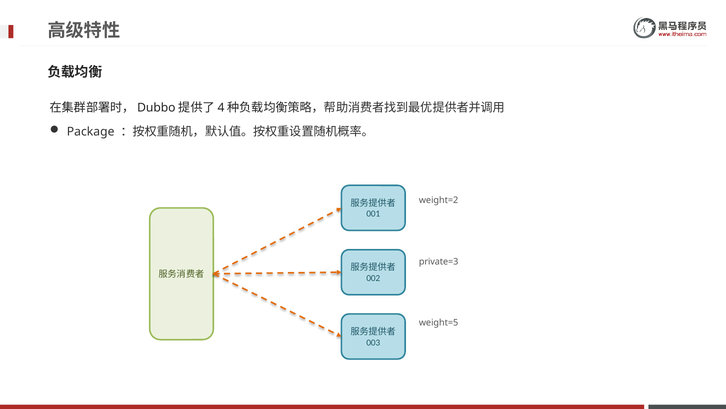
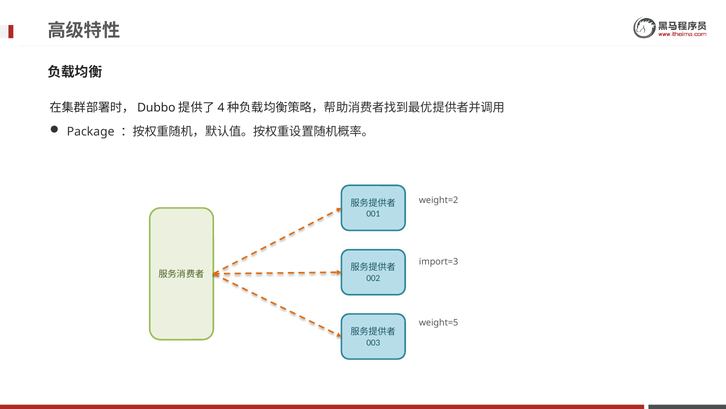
private=3: private=3 -> import=3 (439, 262)
